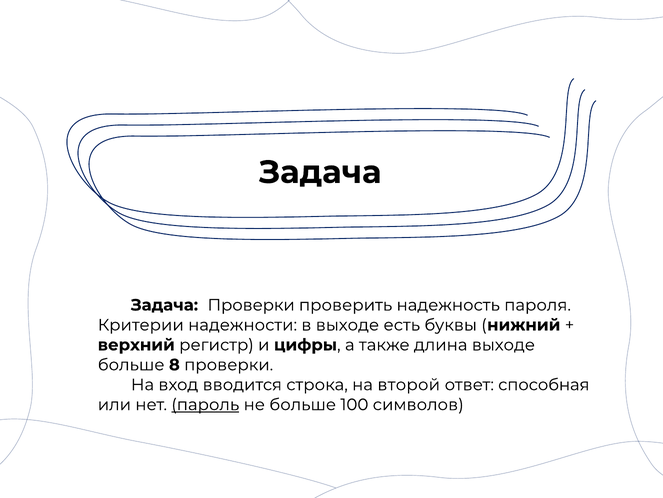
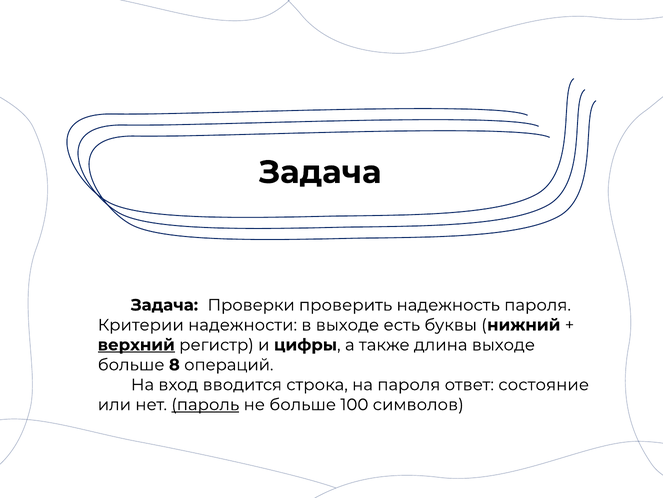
верхний underline: none -> present (136, 344)
8 проверки: проверки -> операций (229, 364)
на второй: второй -> пароля (409, 384)
способная: способная -> состояние (544, 384)
